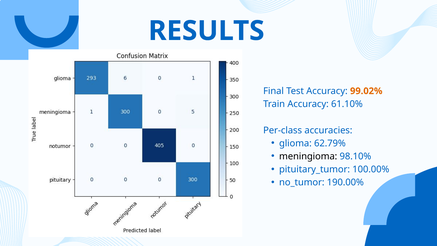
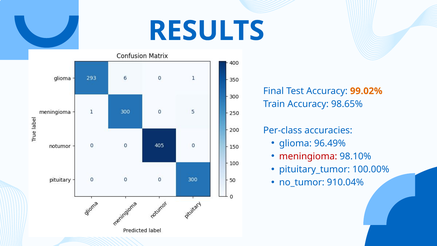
61.10%: 61.10% -> 98.65% (347, 104)
62.79%: 62.79% -> 96.49% (330, 143)
meningioma colour: black -> red (308, 156)
190.00%: 190.00% -> 910.04% (345, 182)
